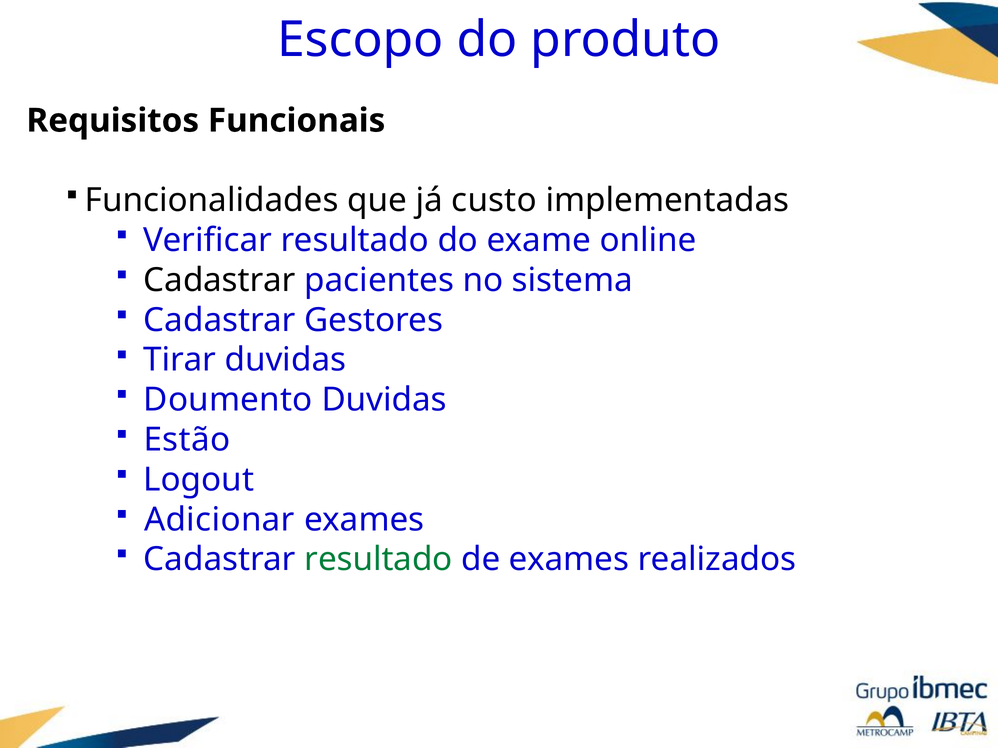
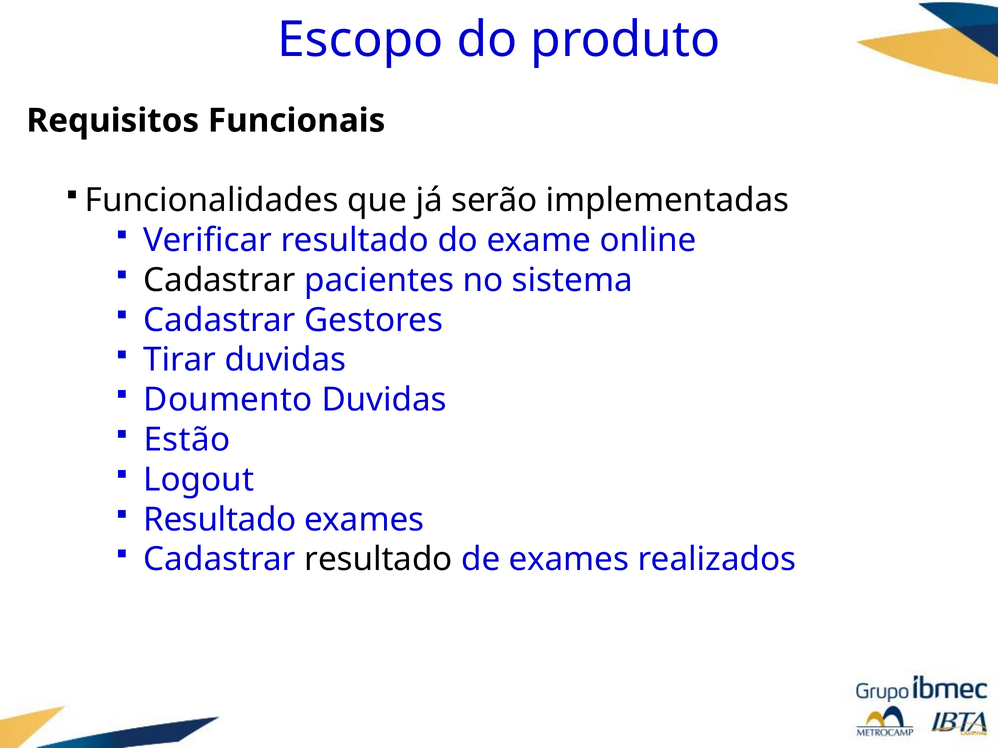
custo: custo -> serão (494, 201)
Adicionar: Adicionar -> Resultado (220, 520)
resultado colour: green -> black (378, 560)
